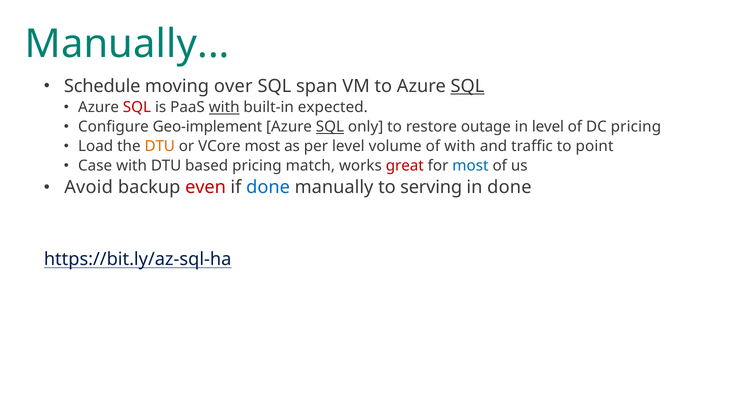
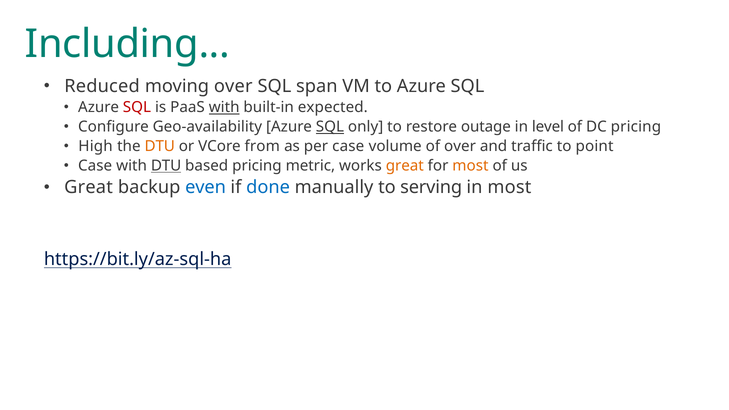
Manually: Manually -> Including (127, 44)
Schedule: Schedule -> Reduced (102, 86)
SQL underline: present -> none (467, 86)
Geo-implement: Geo-implement -> Geo-availability (207, 127)
Load: Load -> High (96, 146)
VCore most: most -> from (262, 146)
per level: level -> case (348, 146)
of with: with -> over (460, 146)
DTU underline: none -> present (166, 166)
match: match -> metric (310, 166)
great colour: red -> orange (405, 166)
most colour: blue -> orange (470, 166)
Avoid: Avoid -> Great (89, 187)
even colour: red -> blue (206, 187)
in done: done -> most (509, 187)
